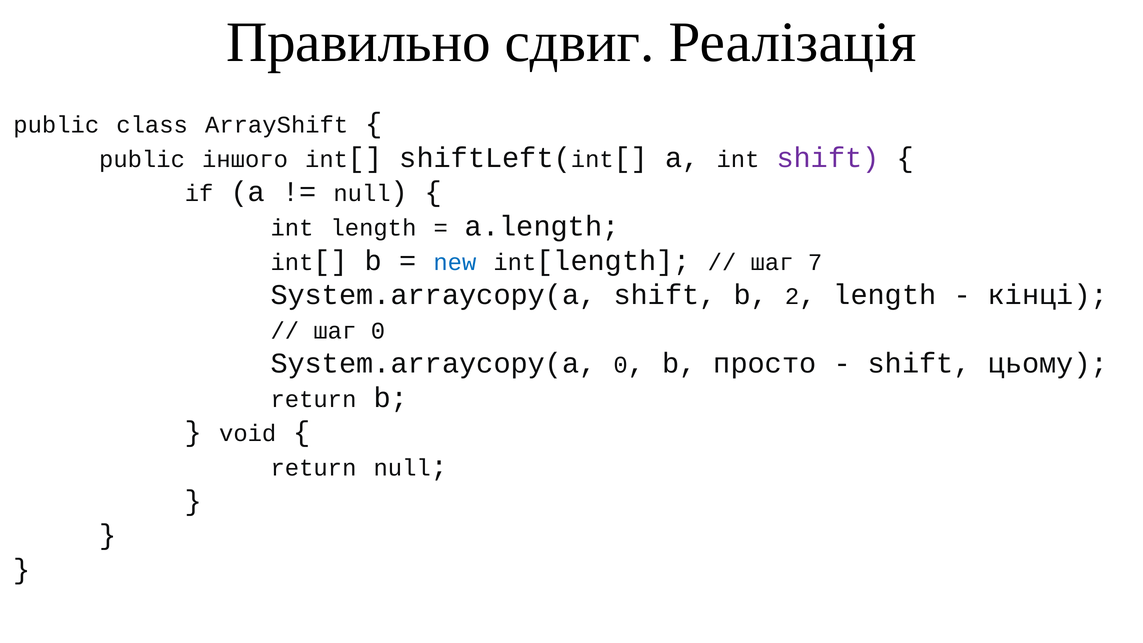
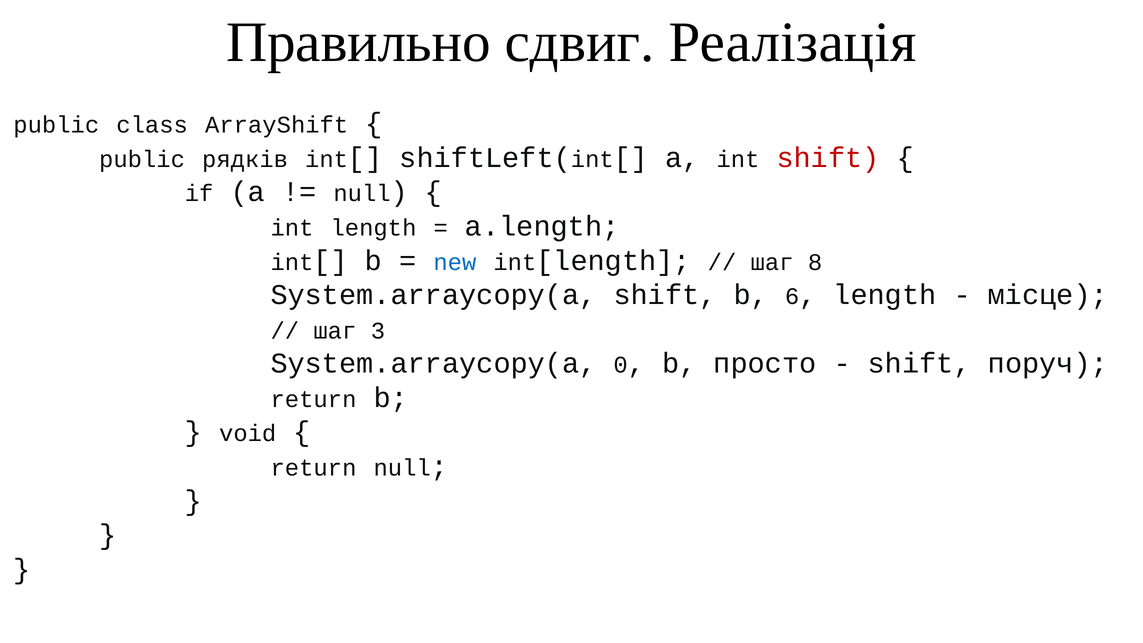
іншого: іншого -> рядків (245, 159)
shift colour: purple -> red (828, 158)
7: 7 -> 8 (815, 262)
2: 2 -> 6 (792, 296)
кінці: кінці -> місце (1048, 295)
шаг 0: 0 -> 3 (378, 331)
цьому: цьому -> поруч (1048, 363)
